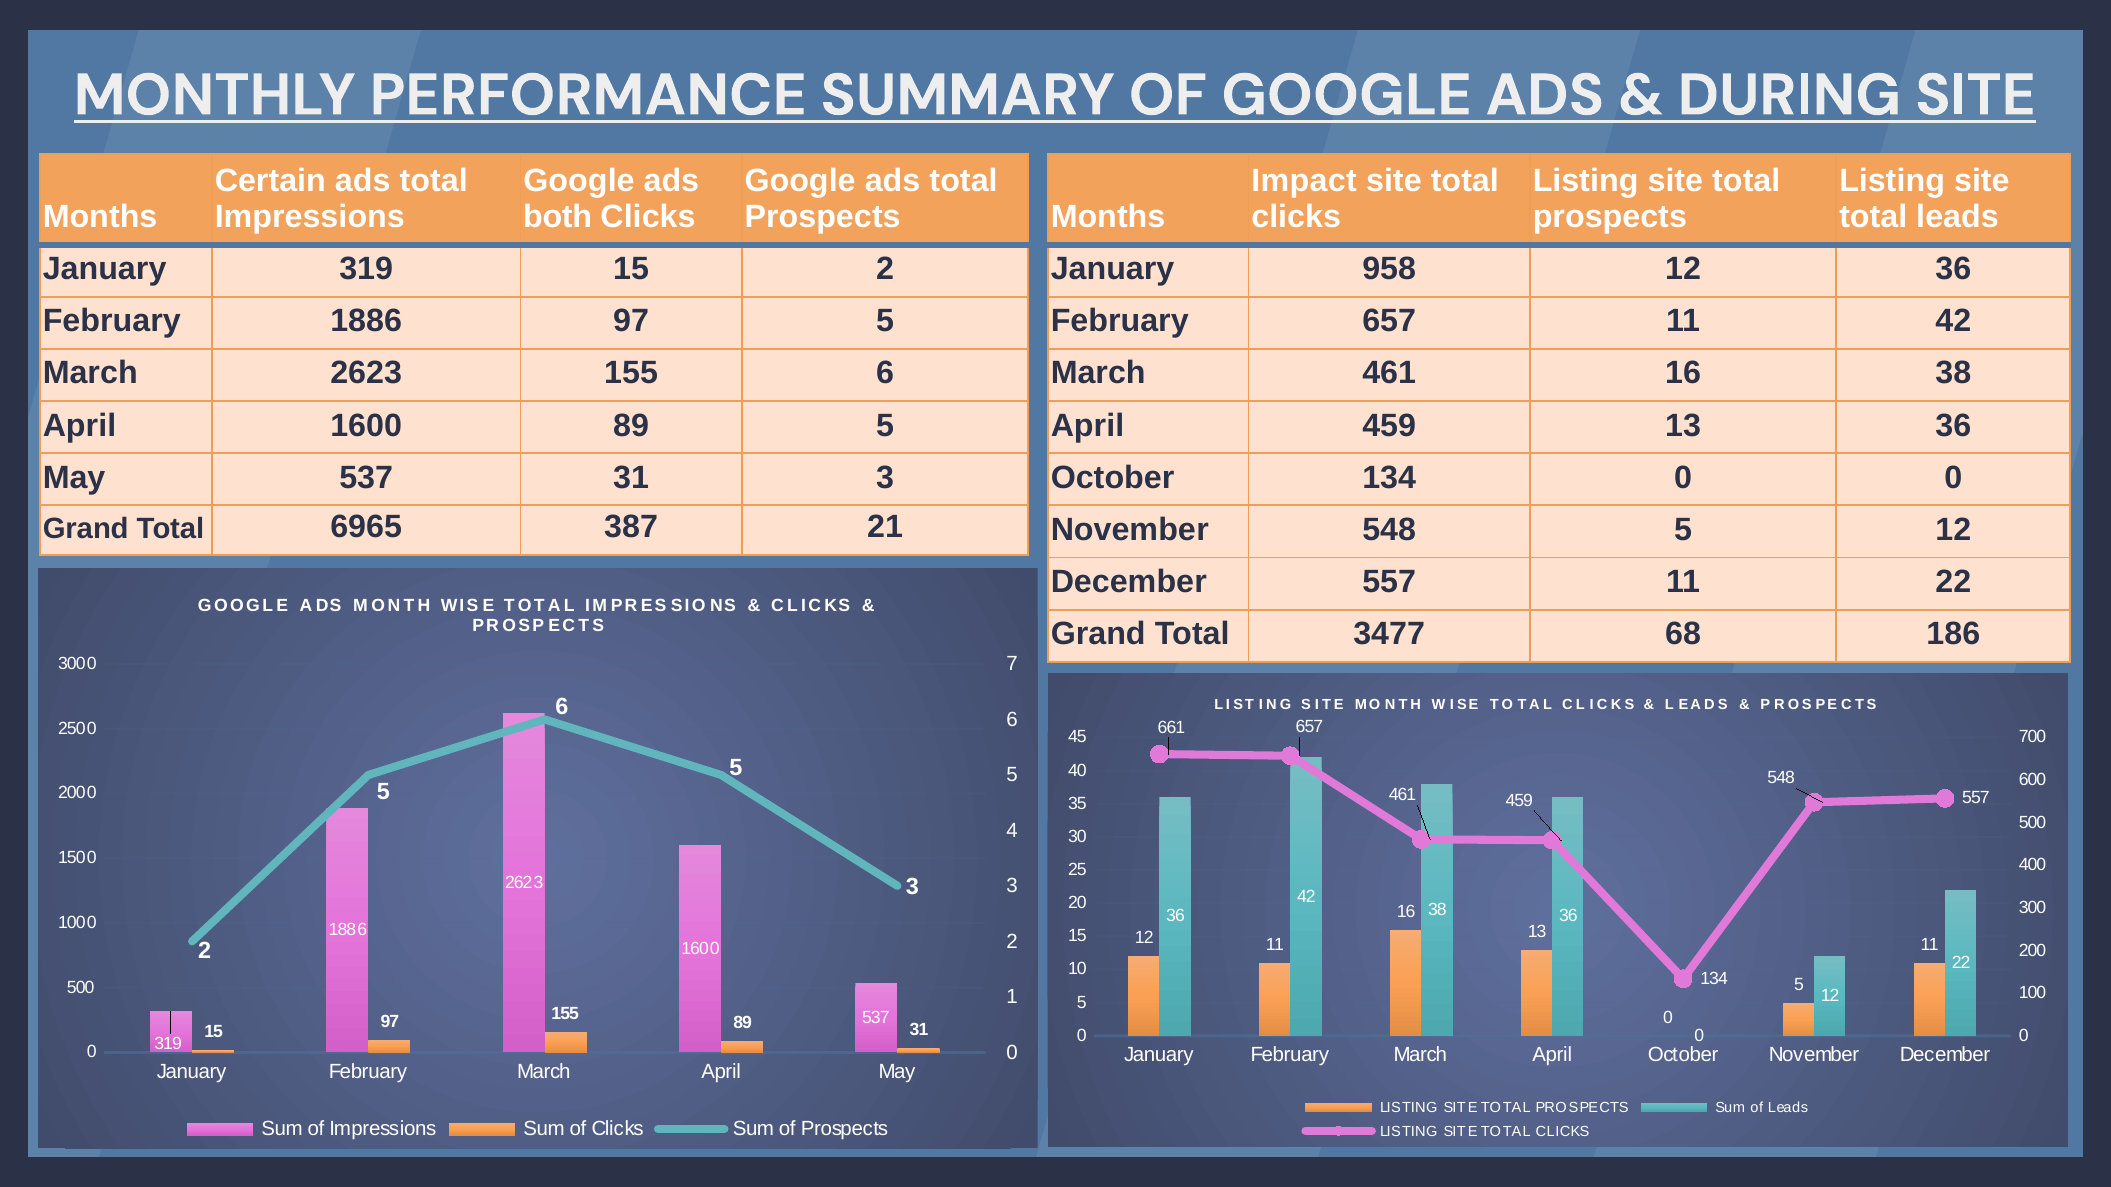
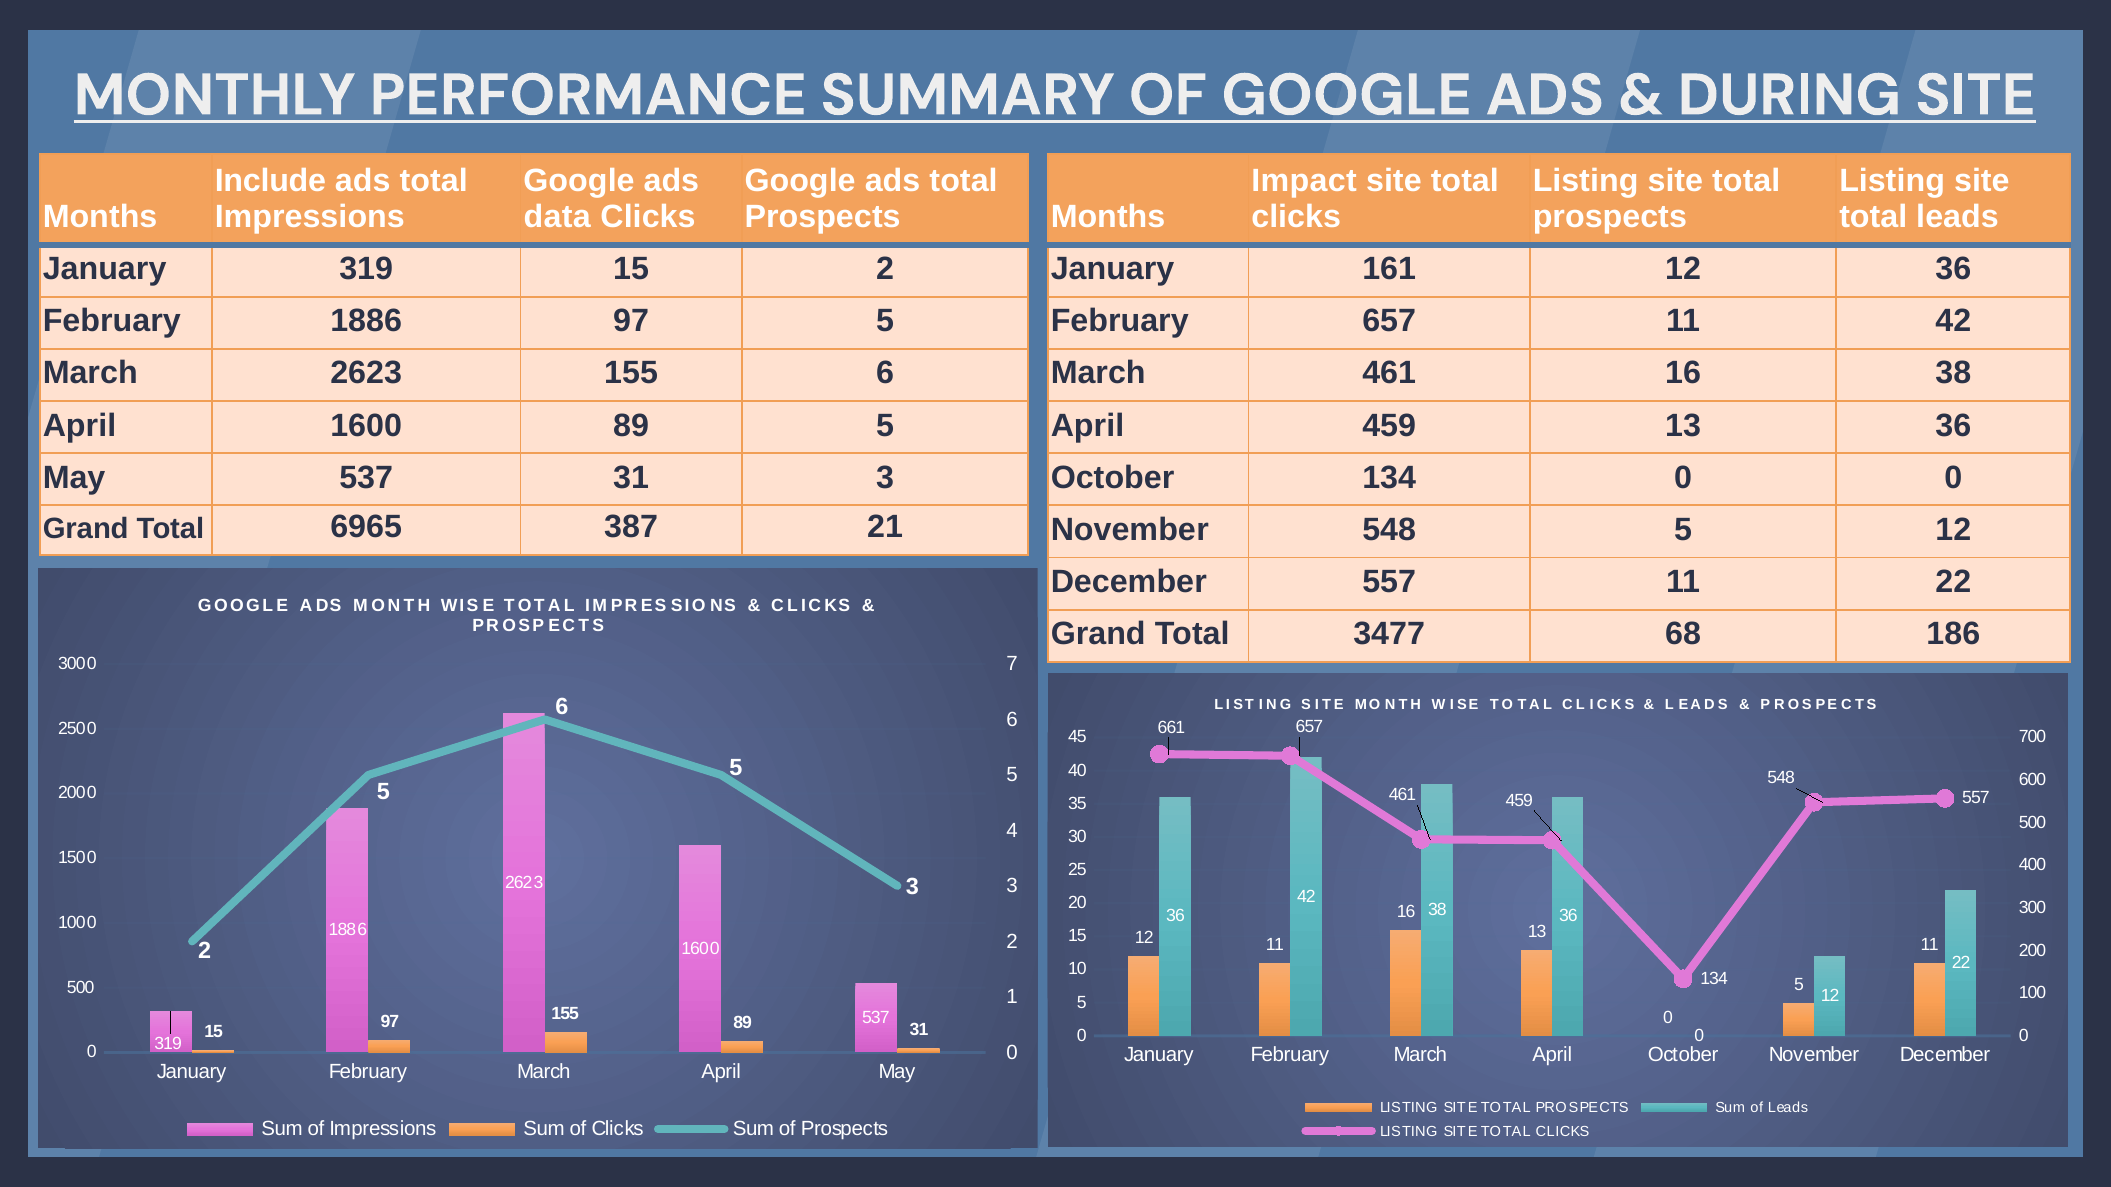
Certain: Certain -> Include (270, 181)
both: both -> data (557, 217)
958: 958 -> 161 (1389, 269)
